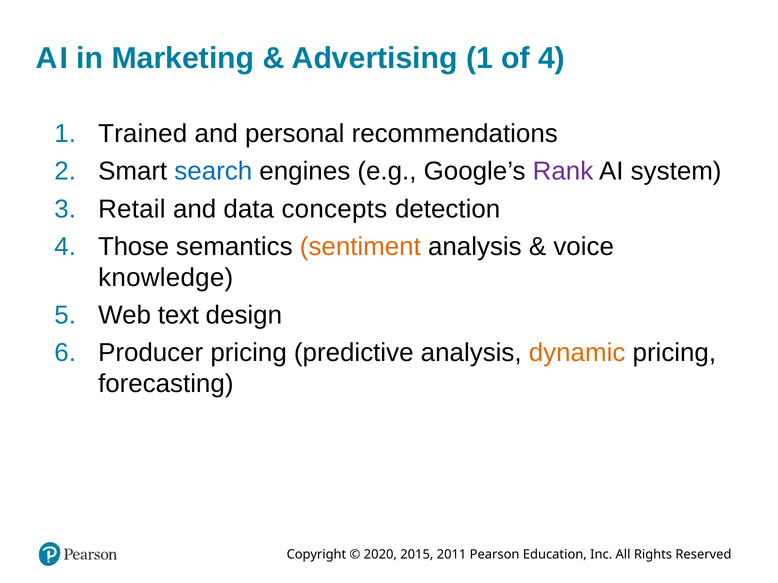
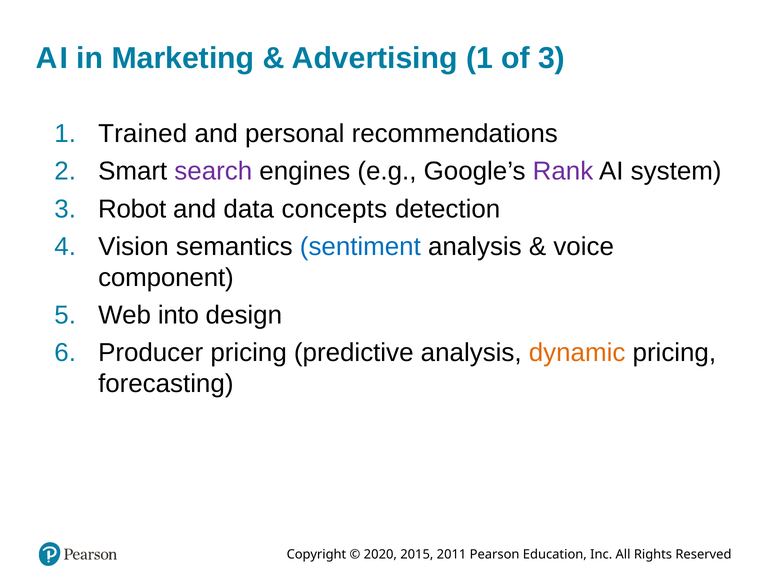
of 4: 4 -> 3 (552, 58)
search colour: blue -> purple (213, 172)
Retail: Retail -> Robot (132, 209)
Those: Those -> Vision (133, 247)
sentiment colour: orange -> blue (360, 247)
knowledge: knowledge -> component (166, 278)
text: text -> into (178, 315)
